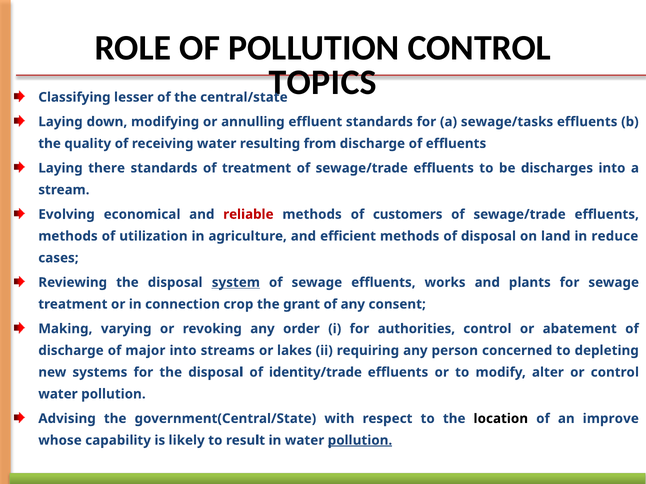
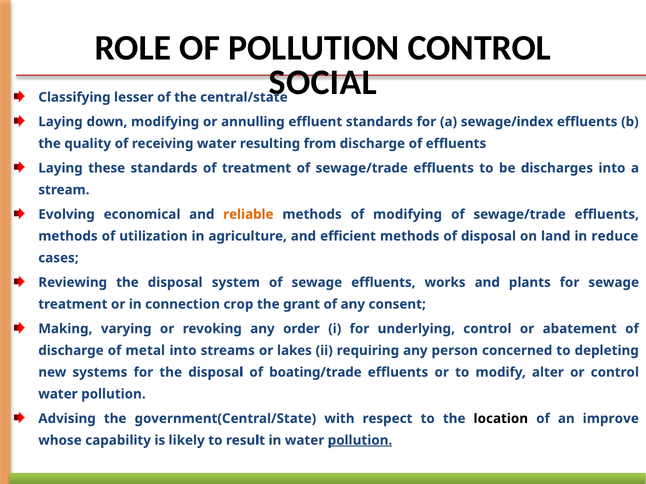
TOPICS: TOPICS -> SOCIAL (323, 82)
sewage/tasks: sewage/tasks -> sewage/index (507, 122)
there: there -> these (107, 168)
reliable colour: red -> orange (248, 215)
of customers: customers -> modifying (408, 215)
system underline: present -> none (236, 283)
authorities: authorities -> underlying (416, 329)
major: major -> metal (145, 351)
identity/trade: identity/trade -> boating/trade (315, 373)
